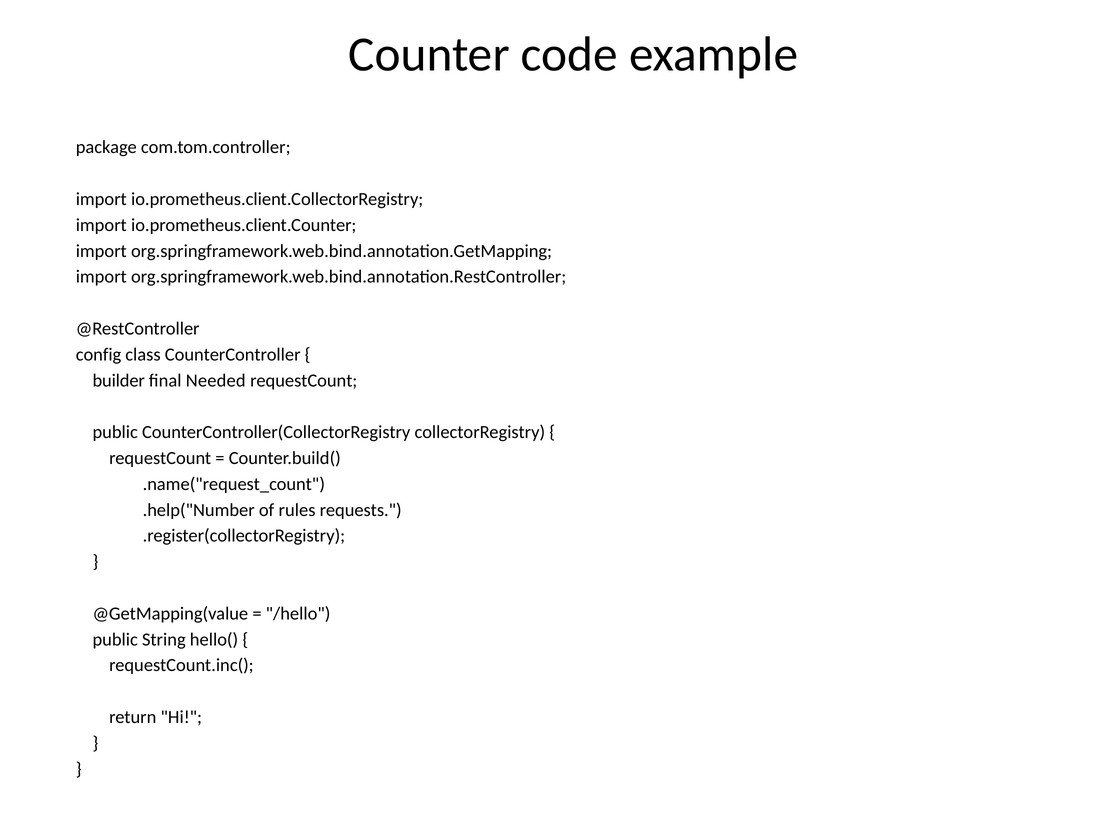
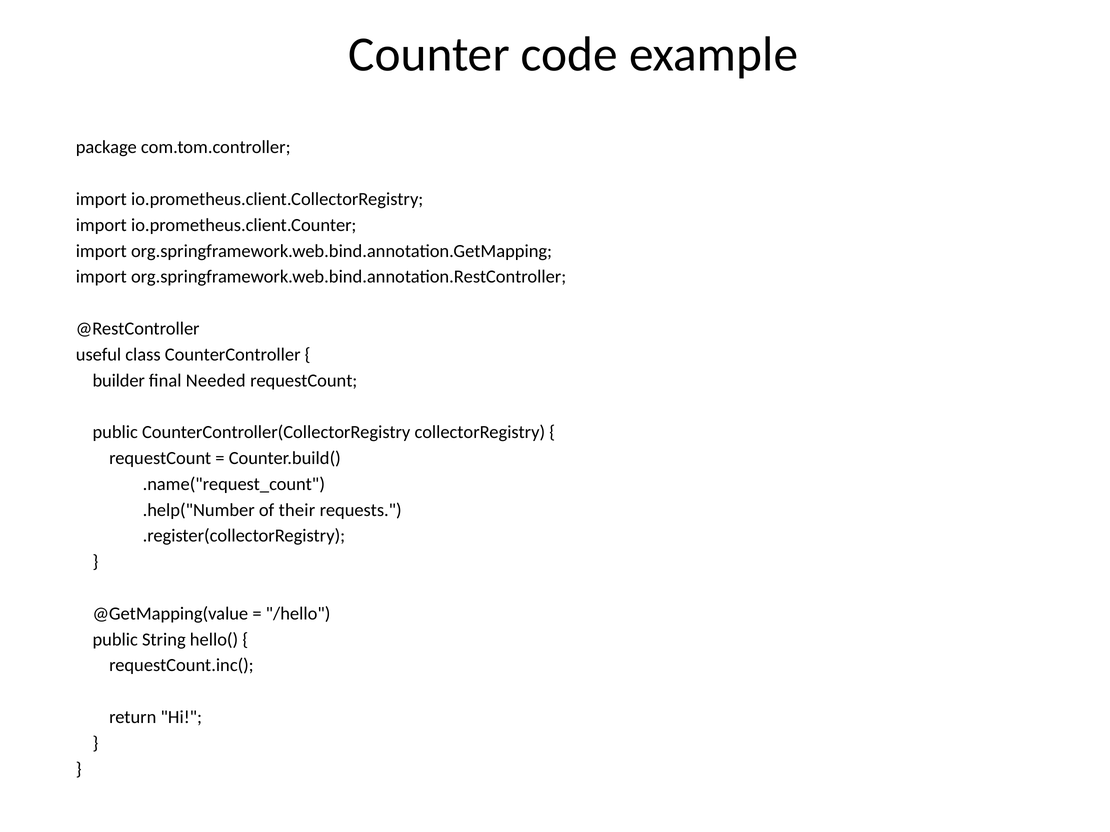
config: config -> useful (99, 355)
rules: rules -> their (297, 510)
